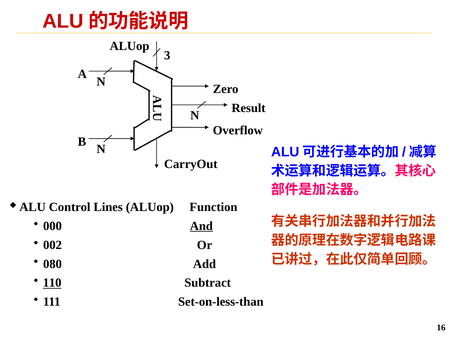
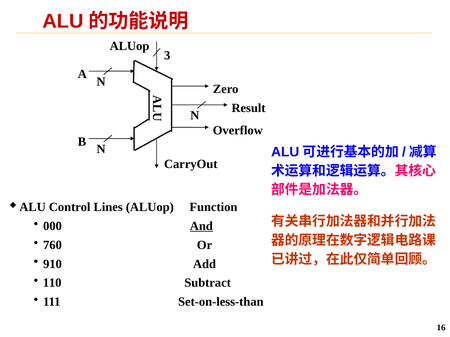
002: 002 -> 760 (53, 245)
080: 080 -> 910 (53, 264)
110 underline: present -> none (52, 283)
